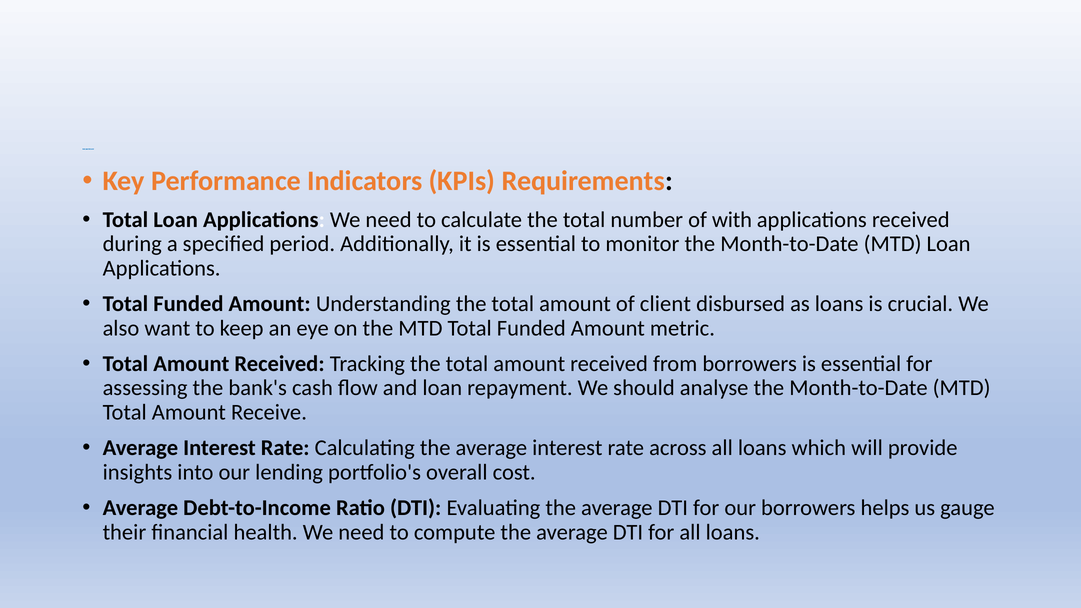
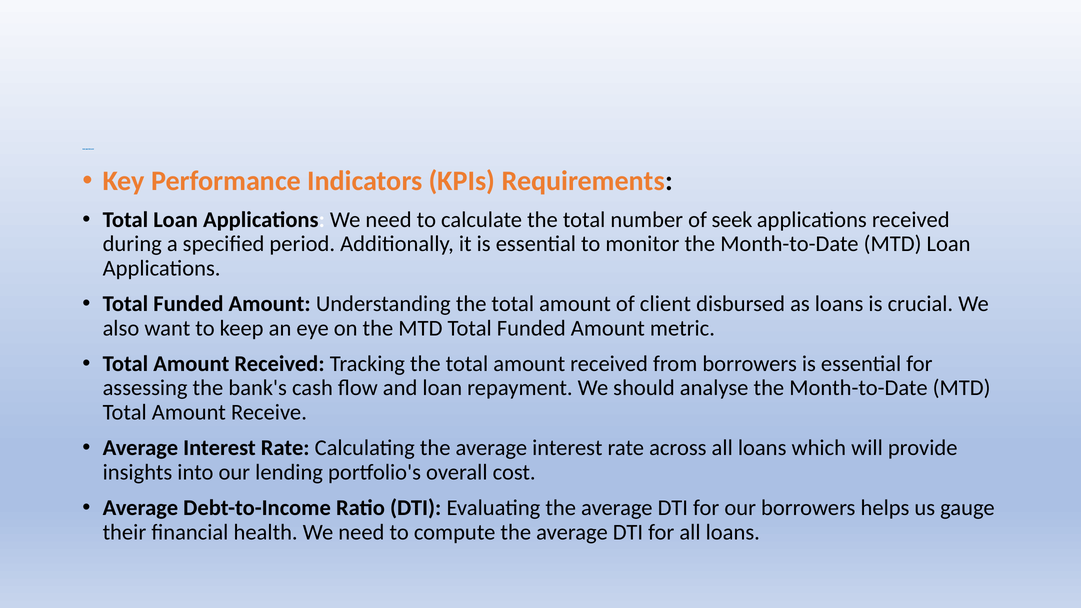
with: with -> seek (732, 220)
